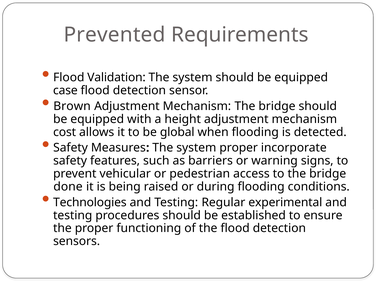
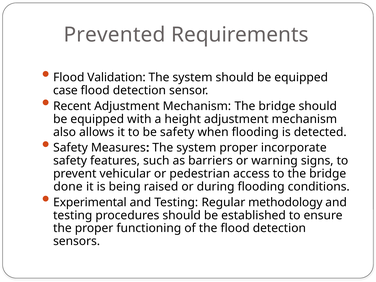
Brown: Brown -> Recent (72, 106)
cost: cost -> also (65, 132)
be global: global -> safety (177, 132)
Technologies: Technologies -> Experimental (90, 202)
experimental: experimental -> methodology (285, 202)
